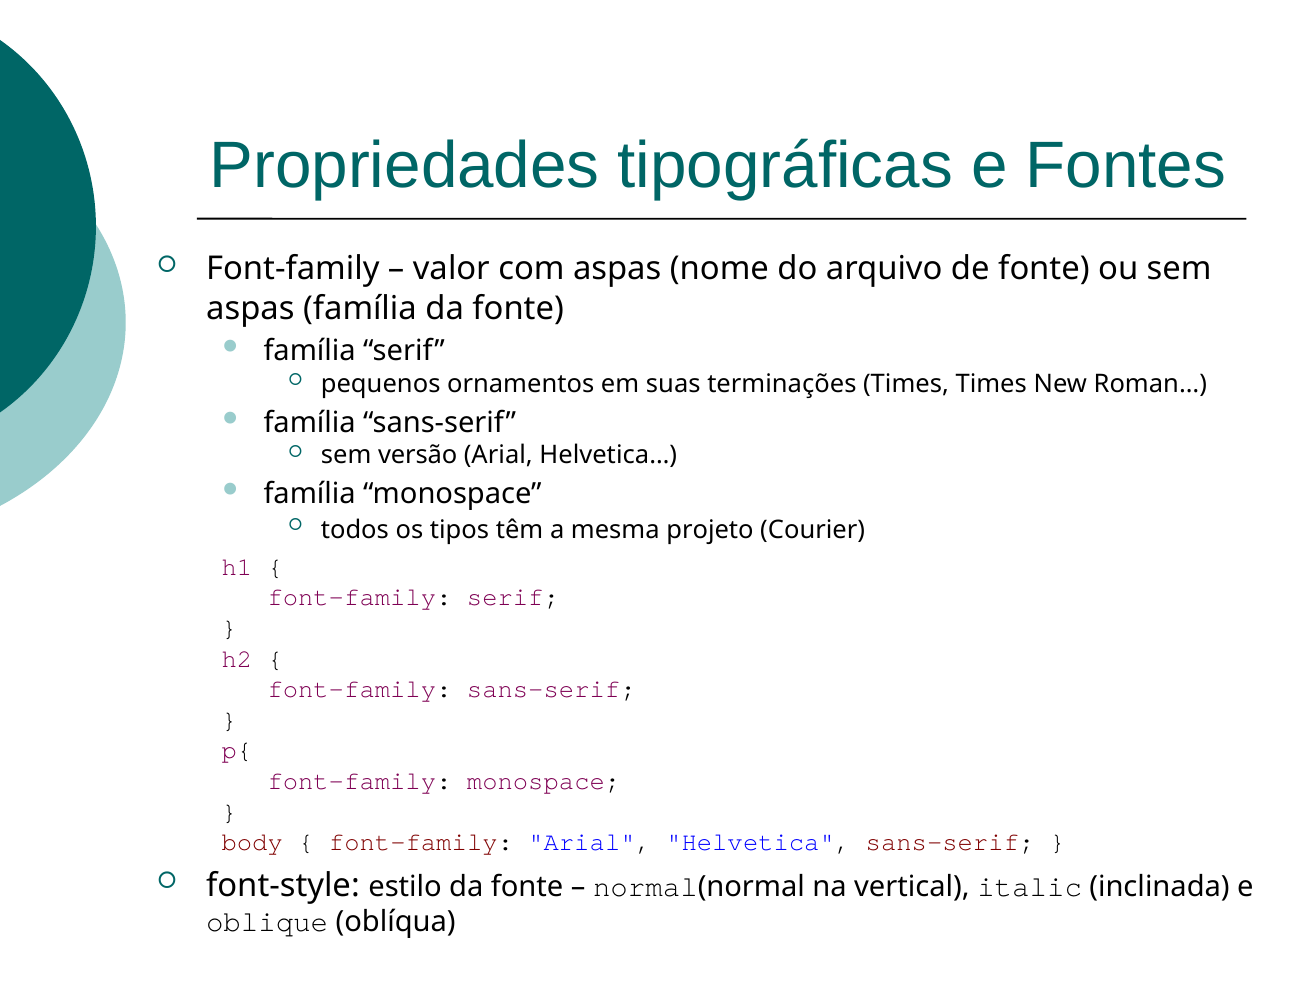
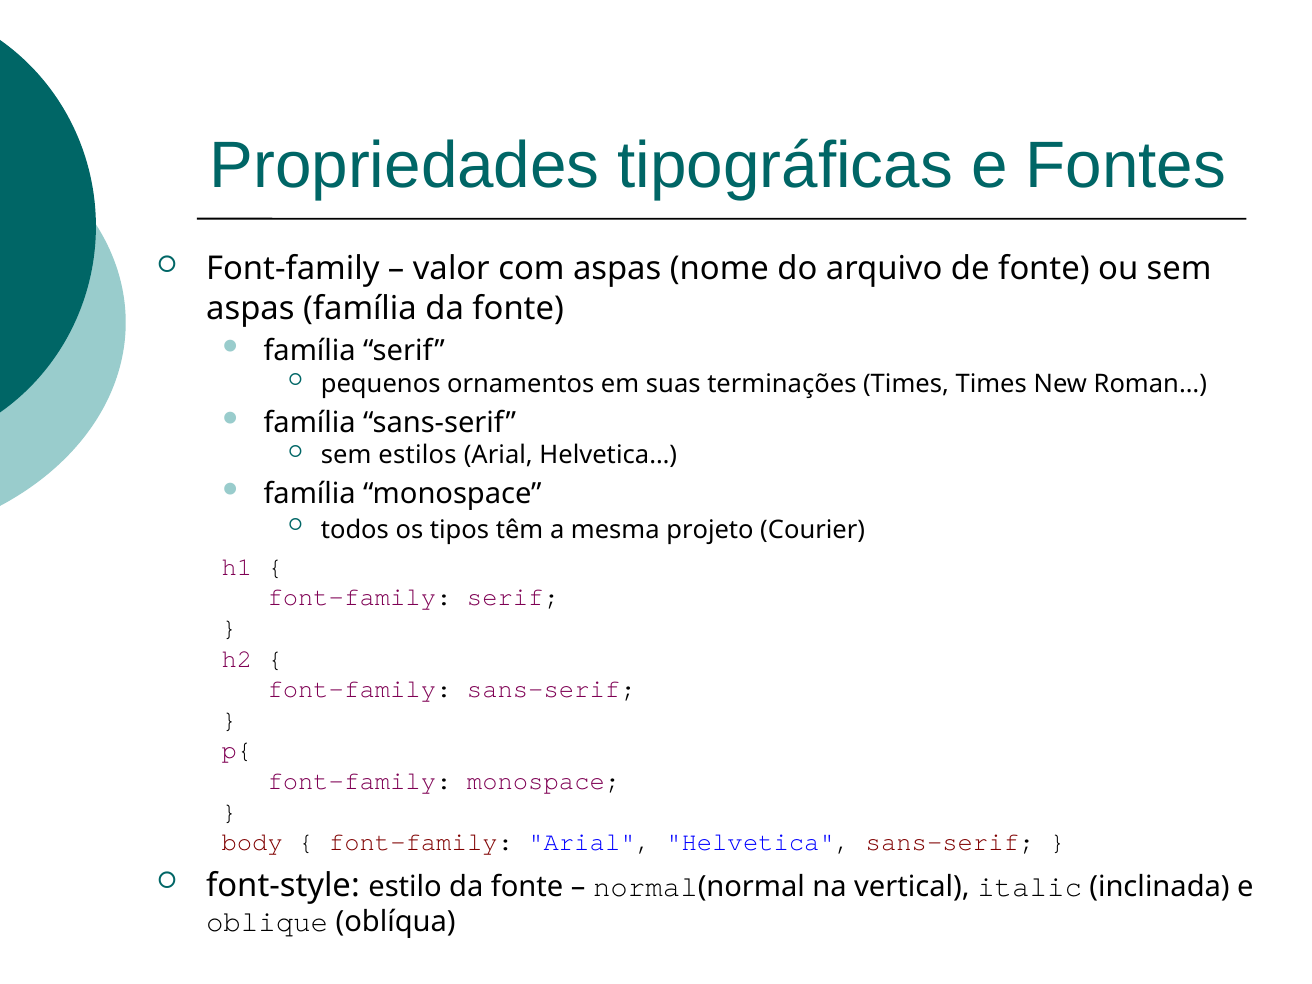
versão: versão -> estilos (418, 455)
